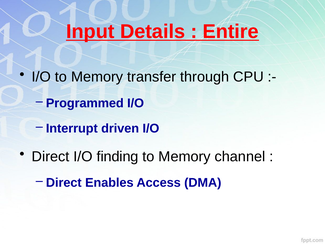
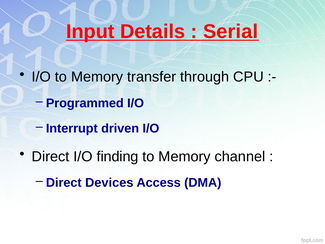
Entire: Entire -> Serial (231, 31)
Enables: Enables -> Devices (109, 183)
